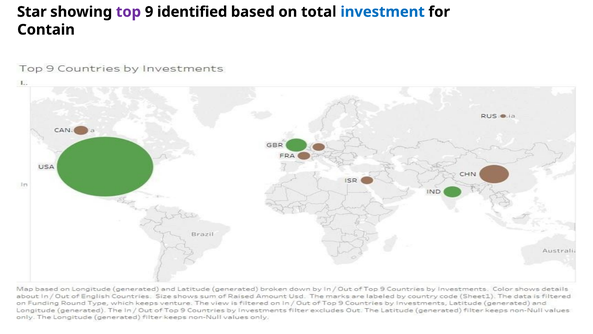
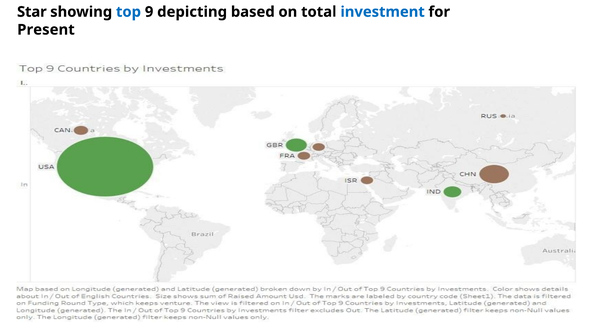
top colour: purple -> blue (128, 12)
identified: identified -> depicting (192, 12)
Contain: Contain -> Present (46, 30)
